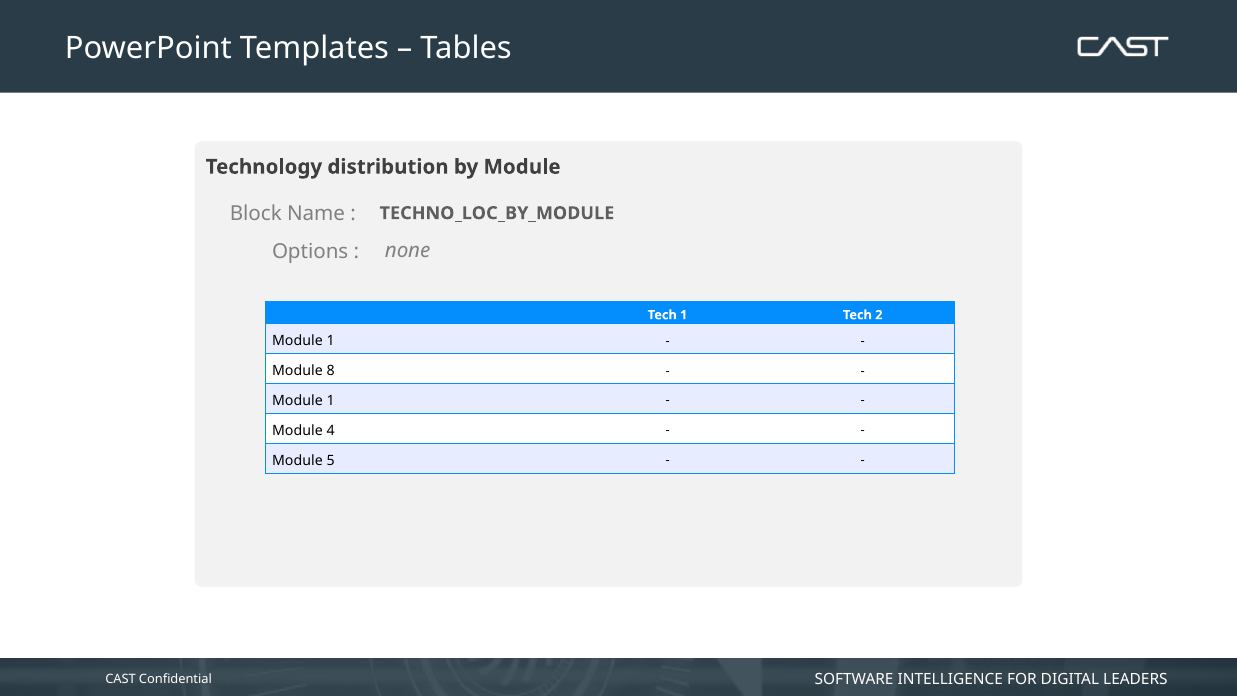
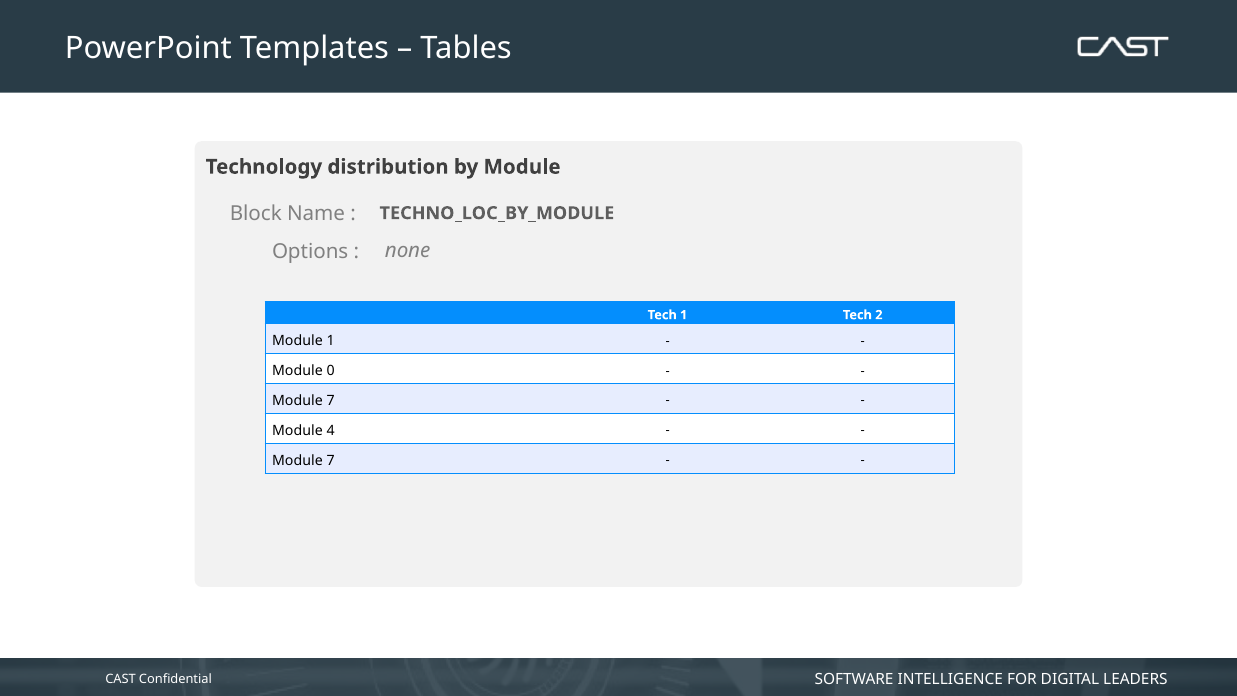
8: 8 -> 0 (331, 371)
1: 1 -> 7 (331, 401)
5: 5 -> 7 (331, 461)
